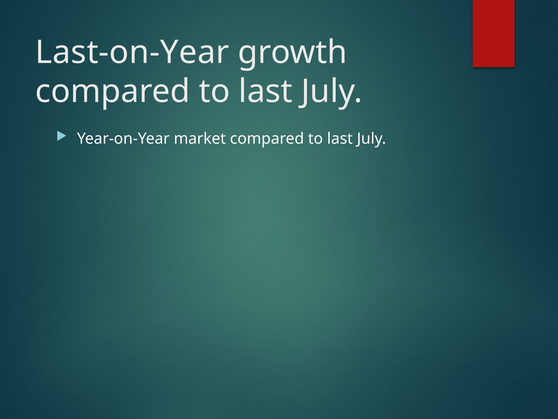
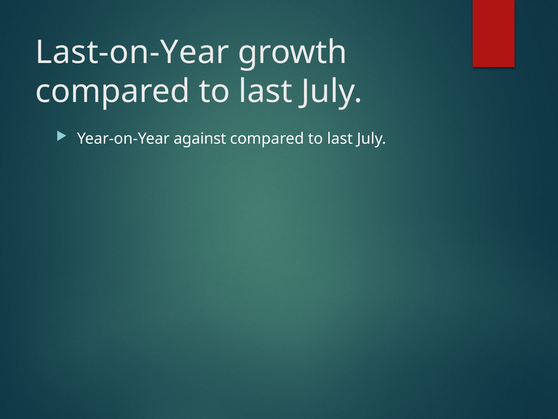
market: market -> against (200, 138)
